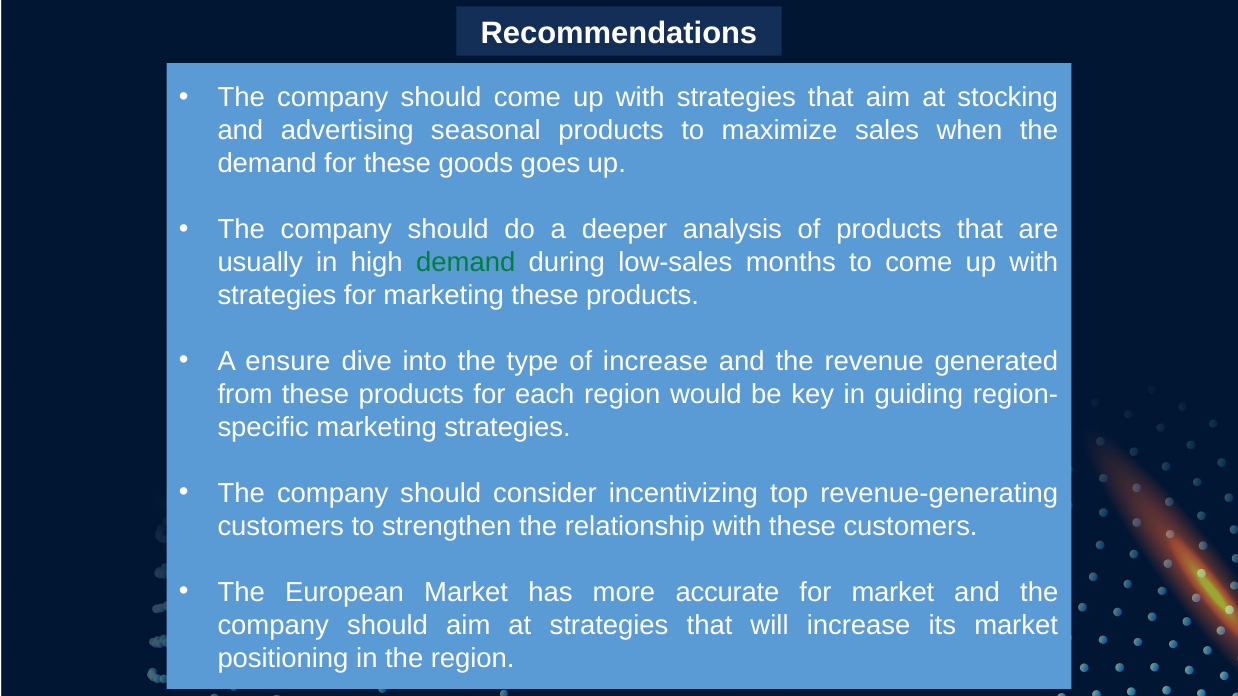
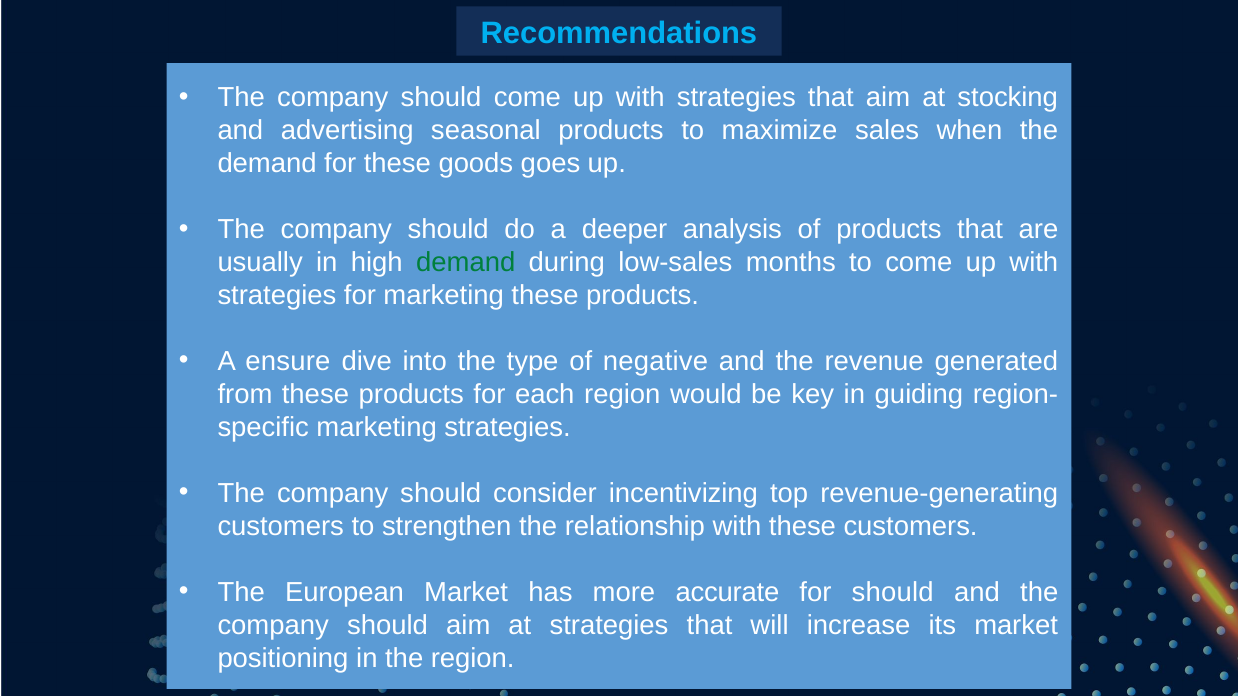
Recommendations colour: white -> light blue (619, 33)
of increase: increase -> negative (656, 362)
for market: market -> should (893, 593)
